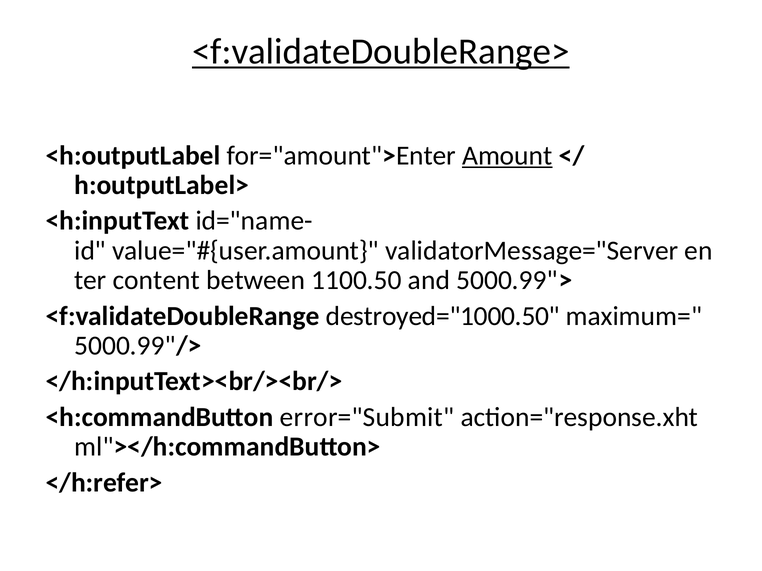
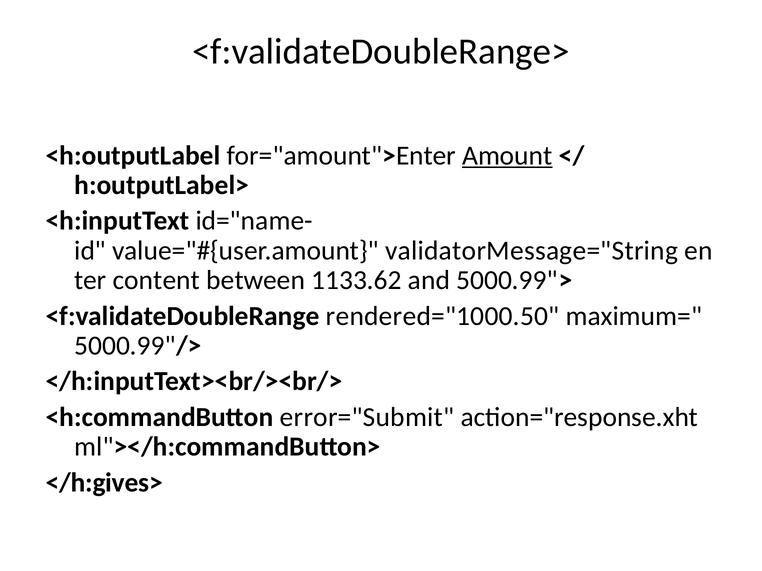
<f:validateDoubleRange> underline: present -> none (381, 51)
validatorMessage="Server: validatorMessage="Server -> validatorMessage="String (532, 251)
1100.50: 1100.50 -> 1133.62 (356, 280)
destroyed="1000.50: destroyed="1000.50 -> rendered="1000.50 (443, 316)
</h:refer>: </h:refer> -> </h:gives> (104, 483)
